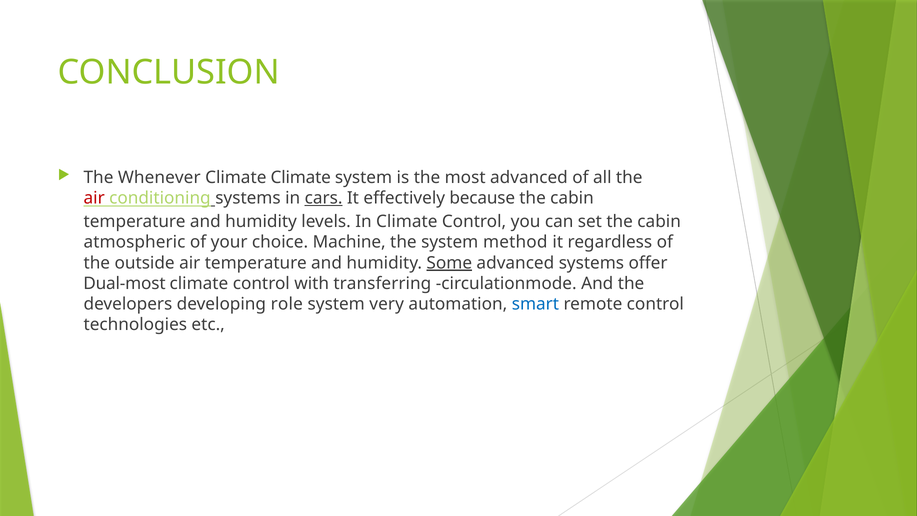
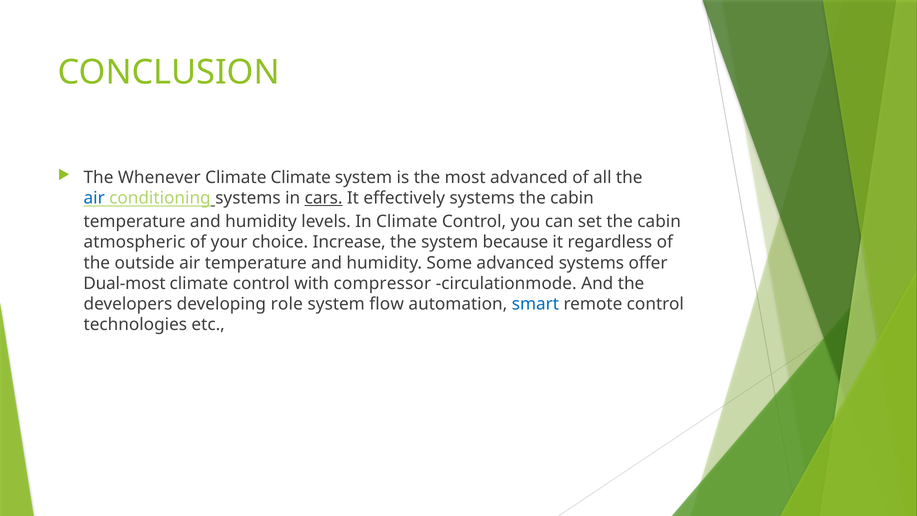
air colour: red -> blue (94, 198)
effectively because: because -> systems (482, 198)
Machine: Machine -> Increase (349, 242)
method: method -> because (515, 242)
Some underline: present -> none (449, 263)
transferring: transferring -> compressor (382, 283)
very: very -> flow (387, 304)
